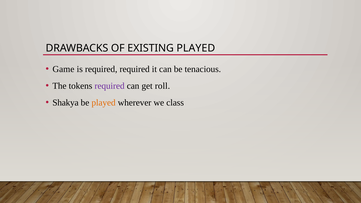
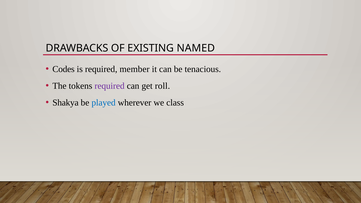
EXISTING PLAYED: PLAYED -> NAMED (196, 48)
Game: Game -> Codes (64, 69)
required required: required -> member (135, 69)
played colour: orange -> blue (104, 103)
